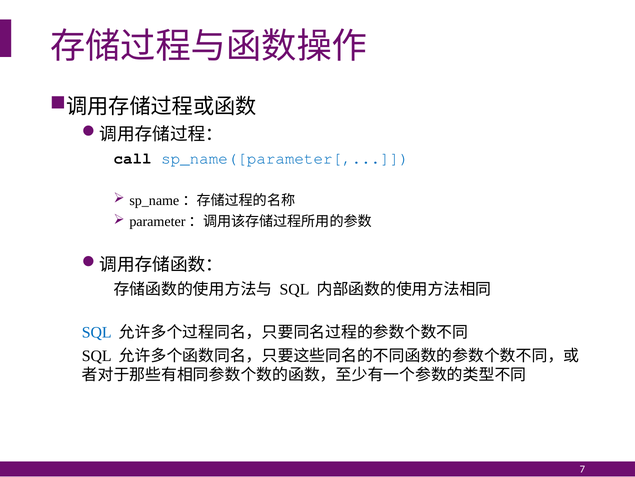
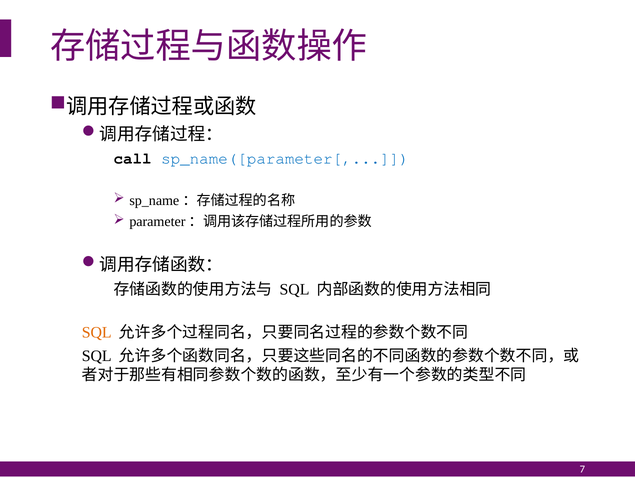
SQL colour: blue -> orange (97, 332)
